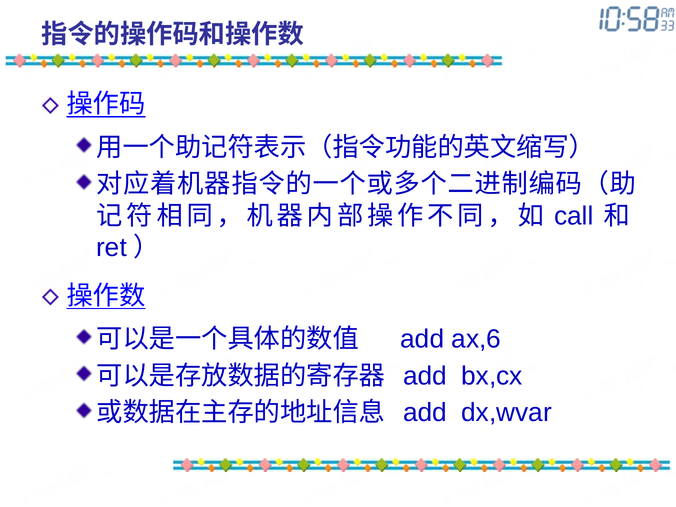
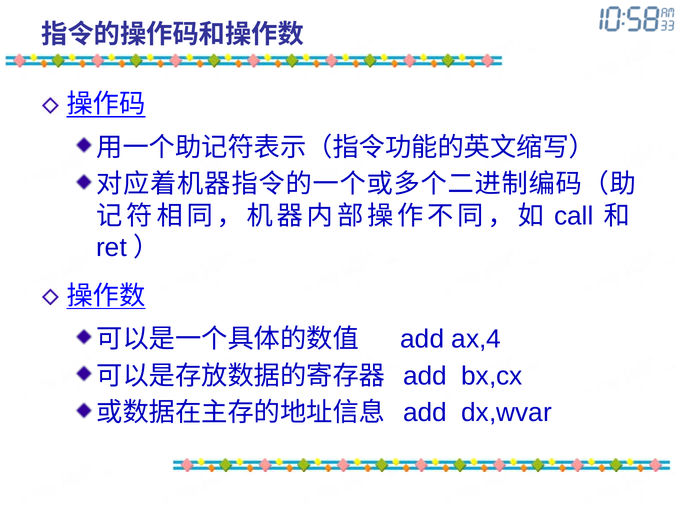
ax,6: ax,6 -> ax,4 (476, 339)
